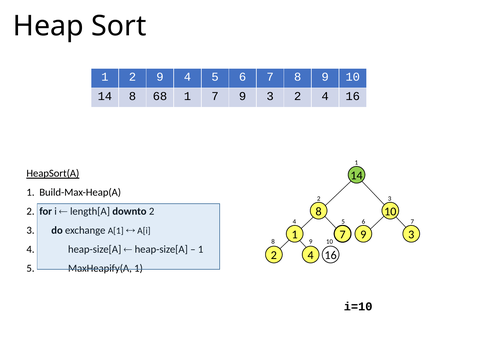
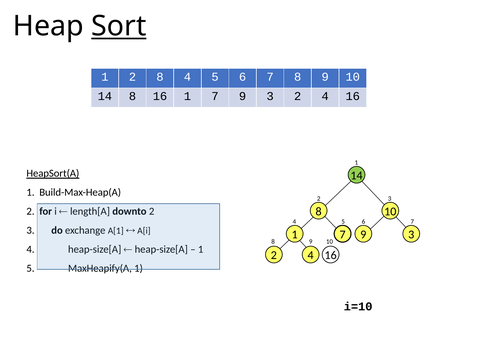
Sort underline: none -> present (119, 26)
2 9: 9 -> 8 (160, 77)
8 68: 68 -> 16 (160, 96)
